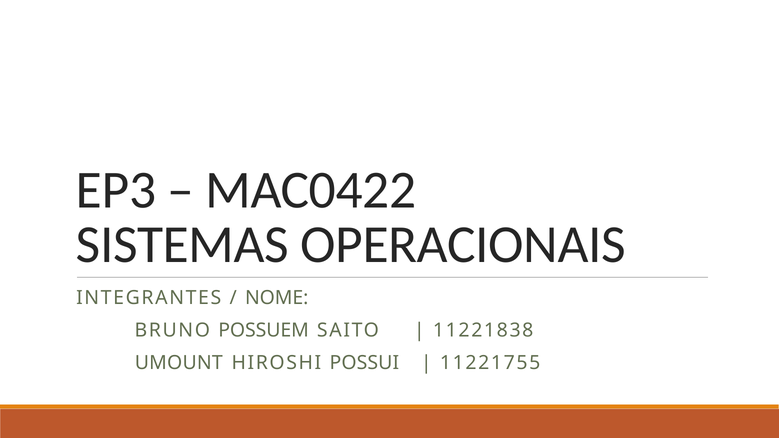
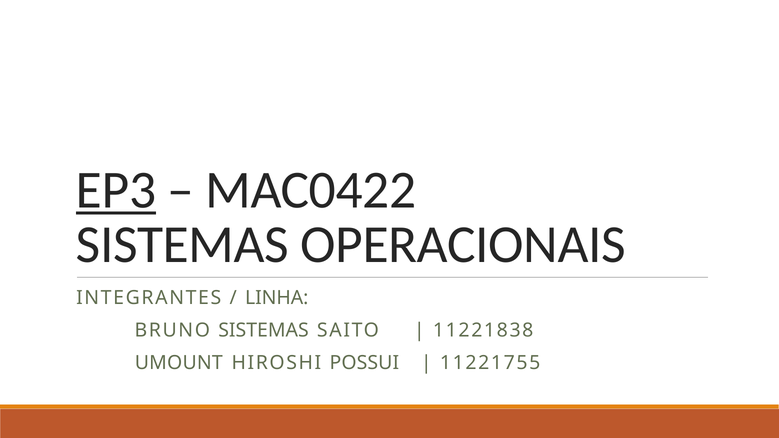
EP3 underline: none -> present (116, 190)
NOME: NOME -> LINHA (277, 298)
BRUNO POSSUEM: POSSUEM -> SISTEMAS (264, 330)
